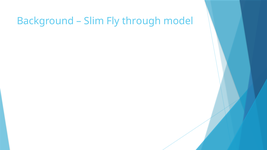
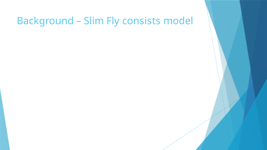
through: through -> consists (141, 21)
